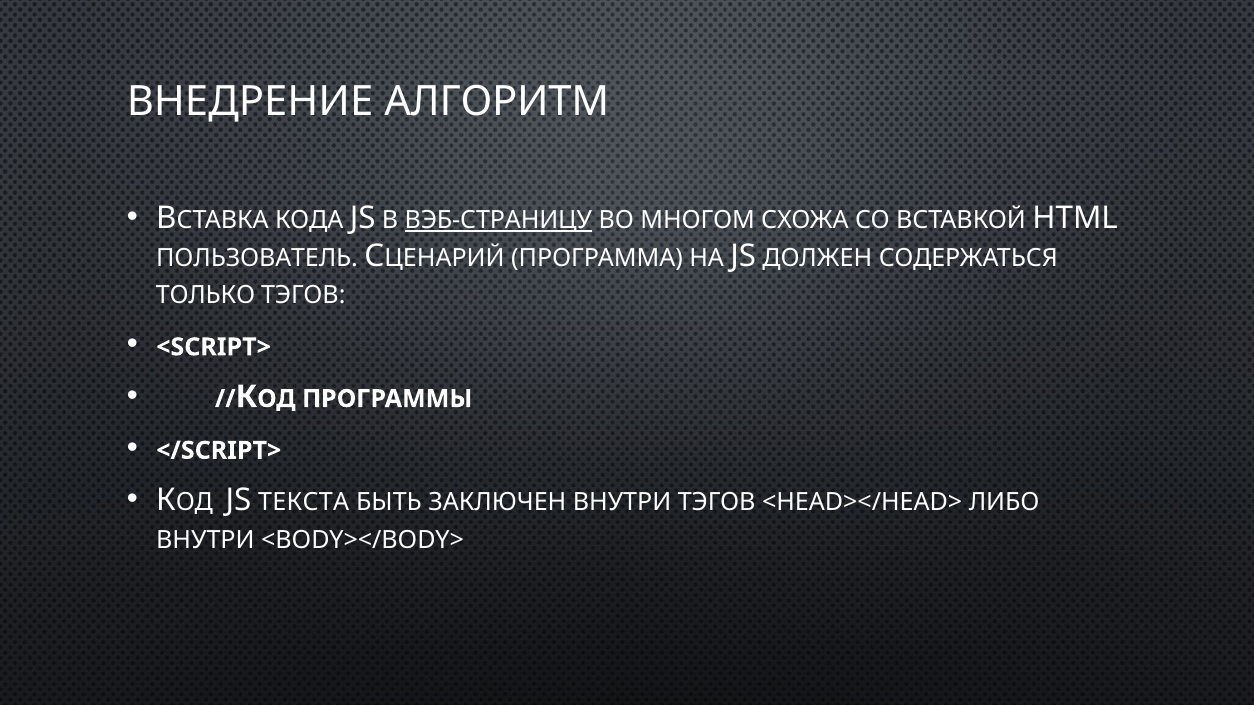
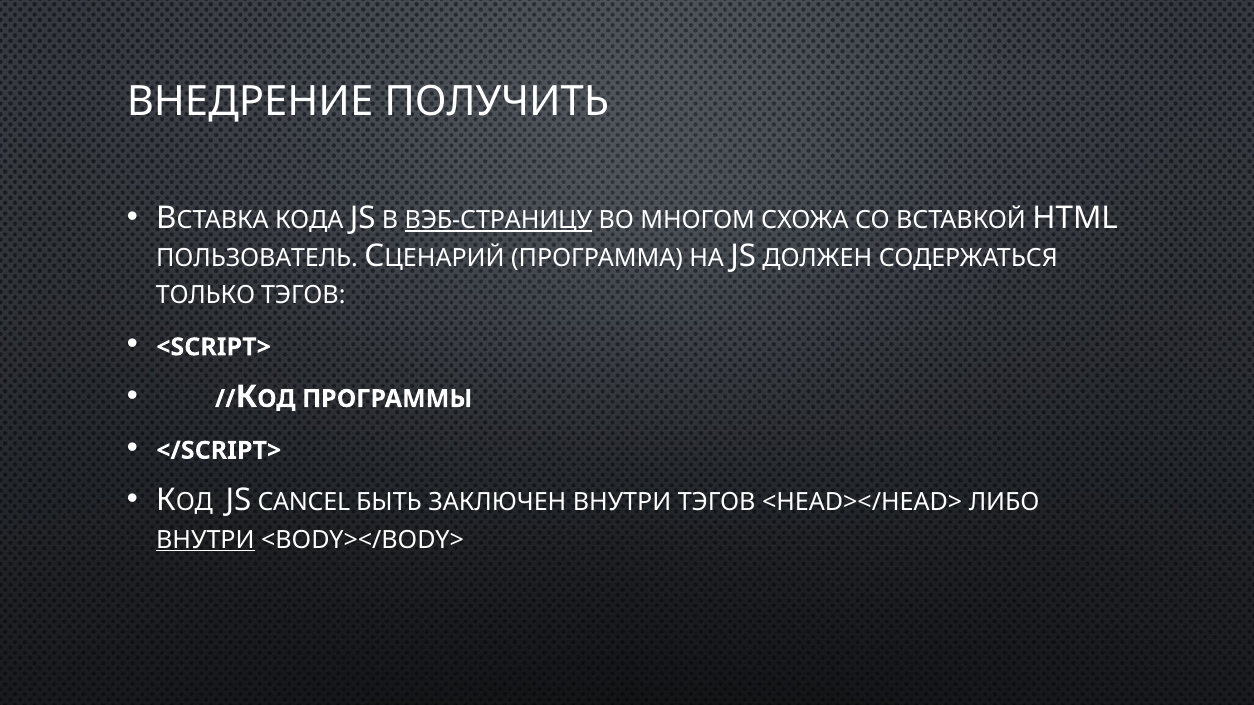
АЛГОРИТМ: АЛГОРИТМ -> ПОЛУЧИТЬ (497, 102)
ТЕКСТА: ТЕКСТА -> CANCEL (304, 502)
ВНУТРИ underline: none -> present (205, 540)
